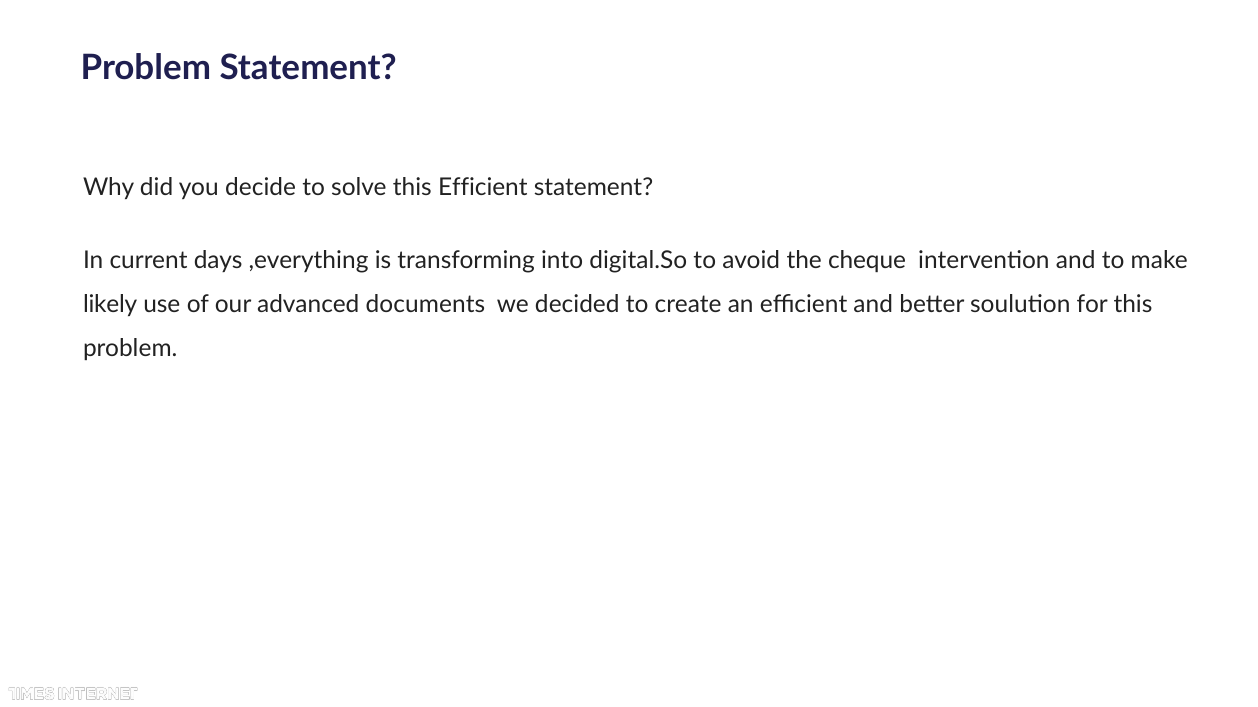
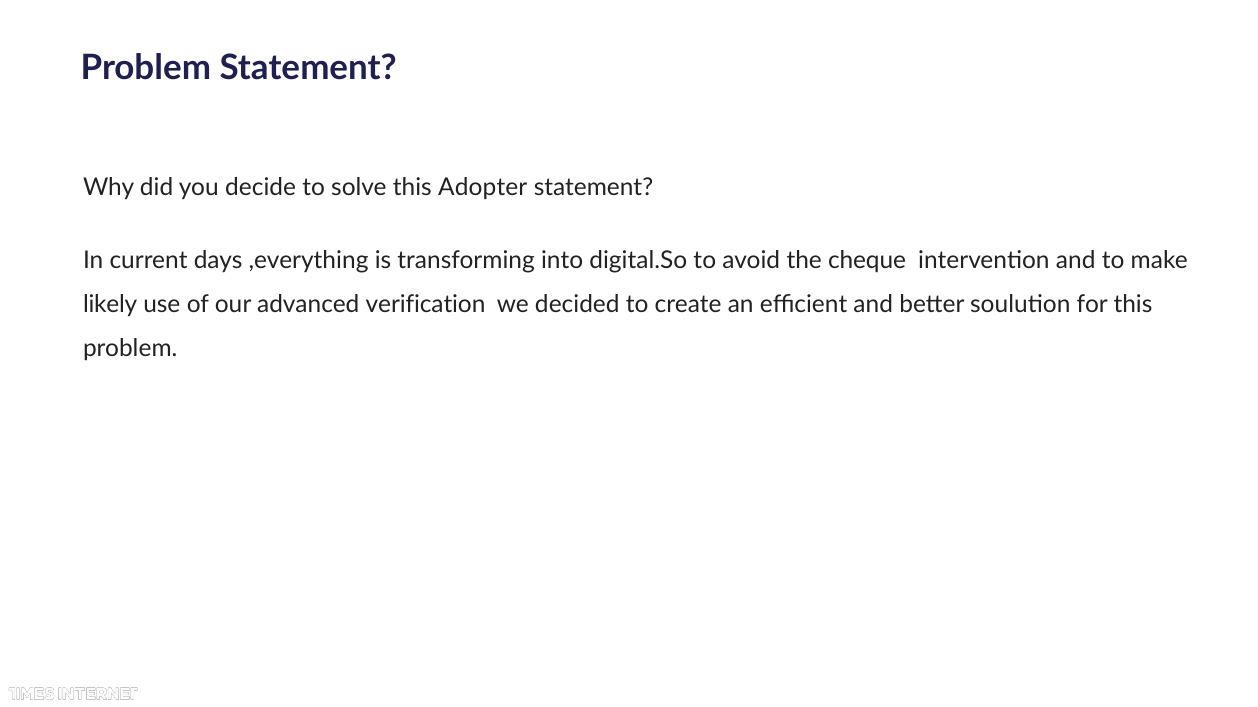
this Efficient: Efficient -> Adopter (483, 187)
documents: documents -> verification (426, 305)
